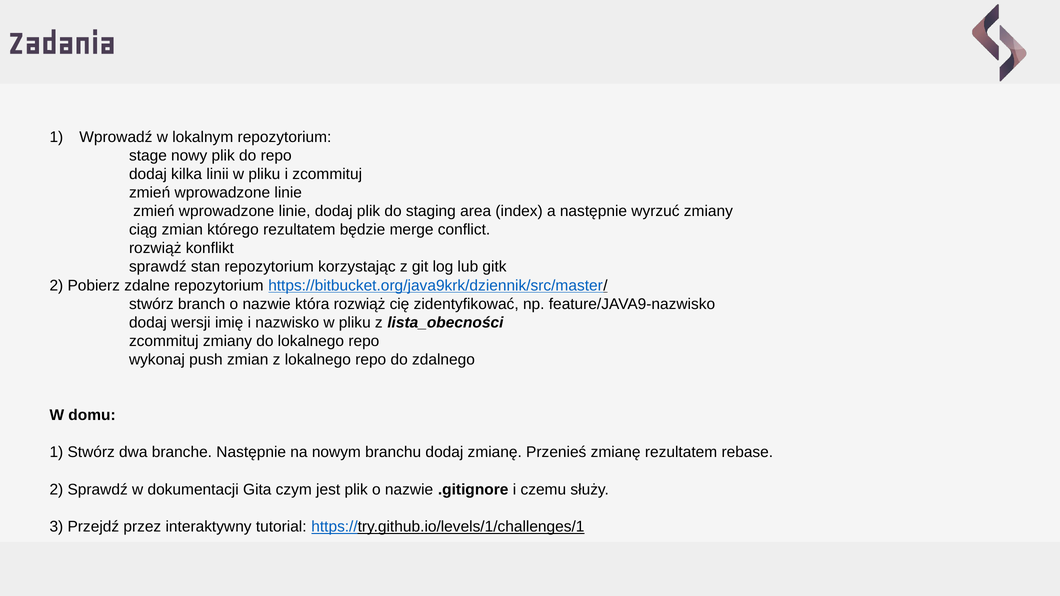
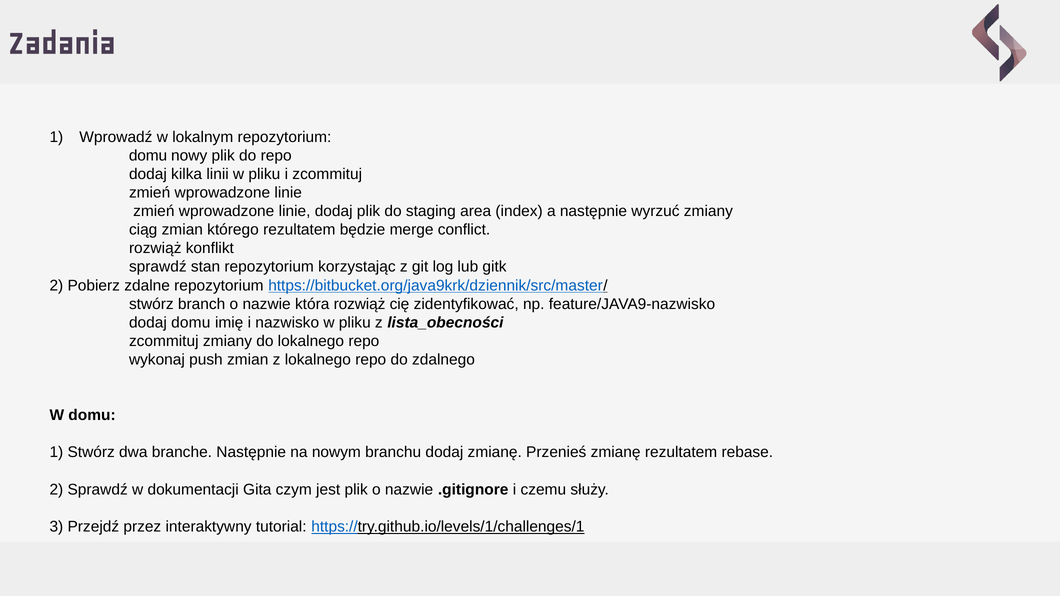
stage: stage -> domu (148, 156)
dodaj wersji: wersji -> domu (191, 323)
